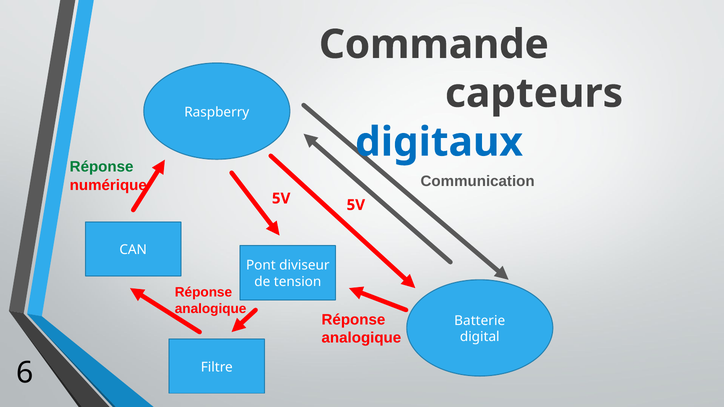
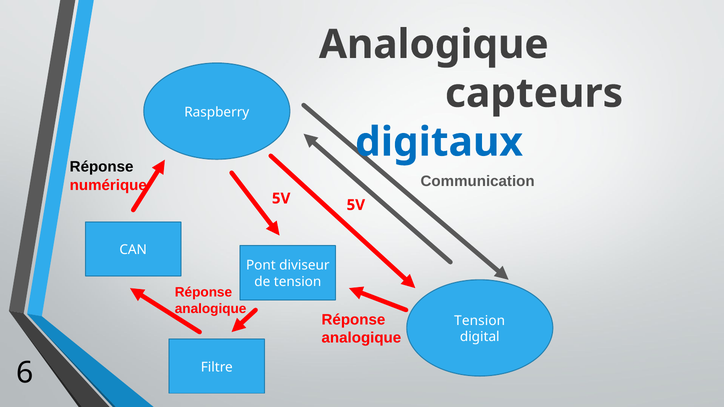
Commande: Commande -> Analogique (434, 45)
Réponse colour: green -> black (102, 167)
Batterie: Batterie -> Tension (480, 321)
